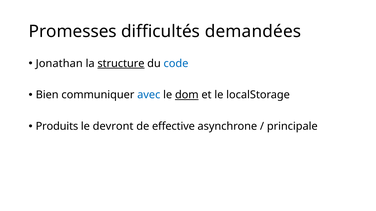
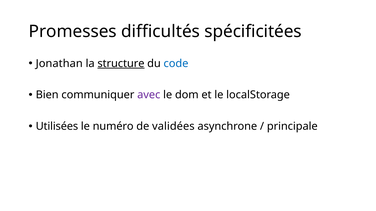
demandées: demandées -> spécificitées (253, 32)
avec colour: blue -> purple (149, 95)
dom underline: present -> none (187, 95)
Produits: Produits -> Utilisées (57, 127)
devront: devront -> numéro (113, 127)
effective: effective -> validées (173, 127)
